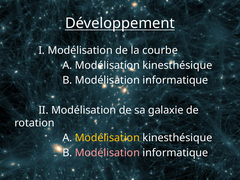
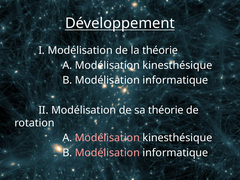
la courbe: courbe -> théorie (160, 50)
sa galaxie: galaxie -> théorie (166, 110)
Modélisation colour: yellow -> pink (107, 138)
